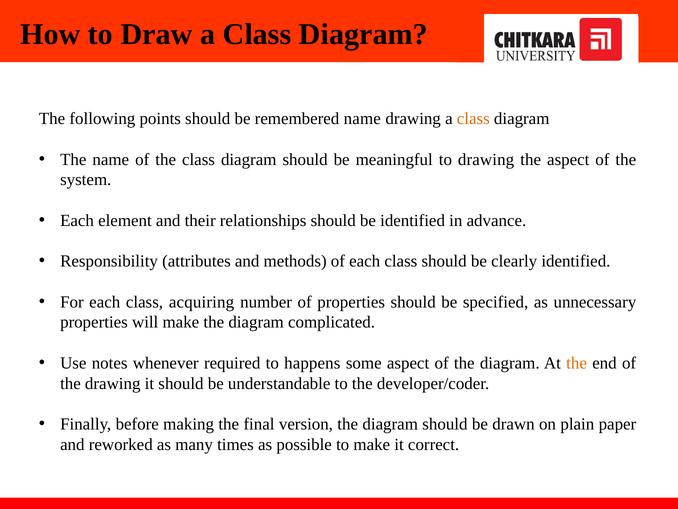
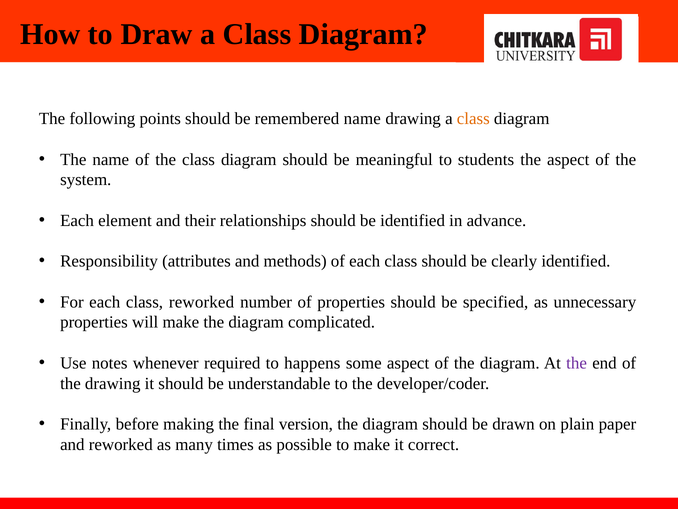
to drawing: drawing -> students (486, 159)
class acquiring: acquiring -> reworked (202, 302)
the colour: orange -> purple (577, 363)
